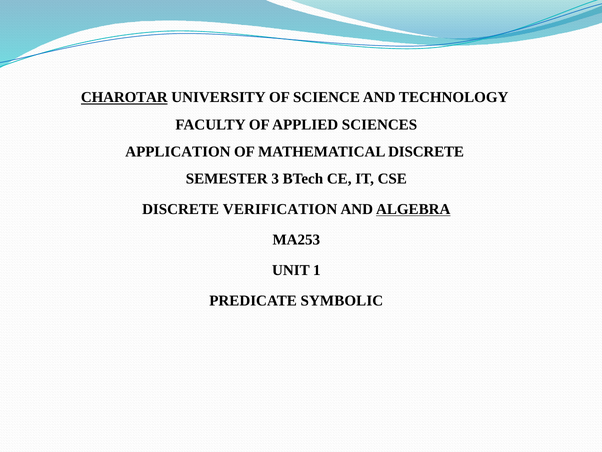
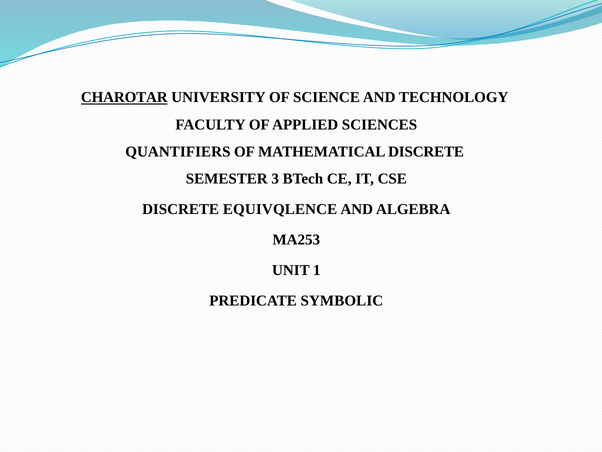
APPLICATION: APPLICATION -> QUANTIFIERS (178, 152)
VERIFICATION: VERIFICATION -> EQUIVQLENCE (280, 209)
ALGEBRA underline: present -> none (413, 209)
